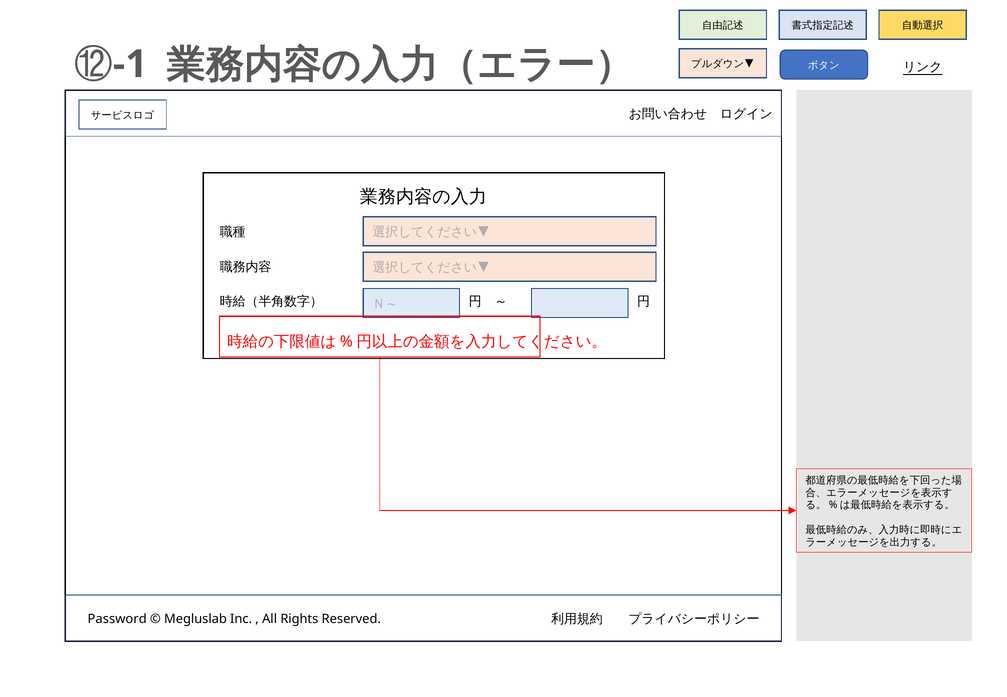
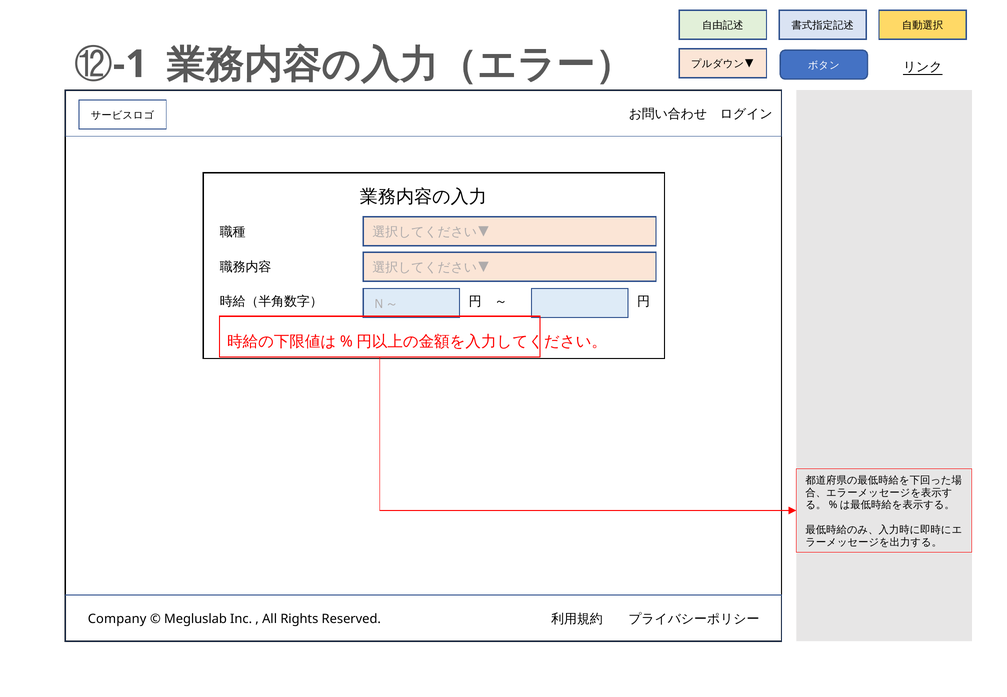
Password: Password -> Company (117, 619)
